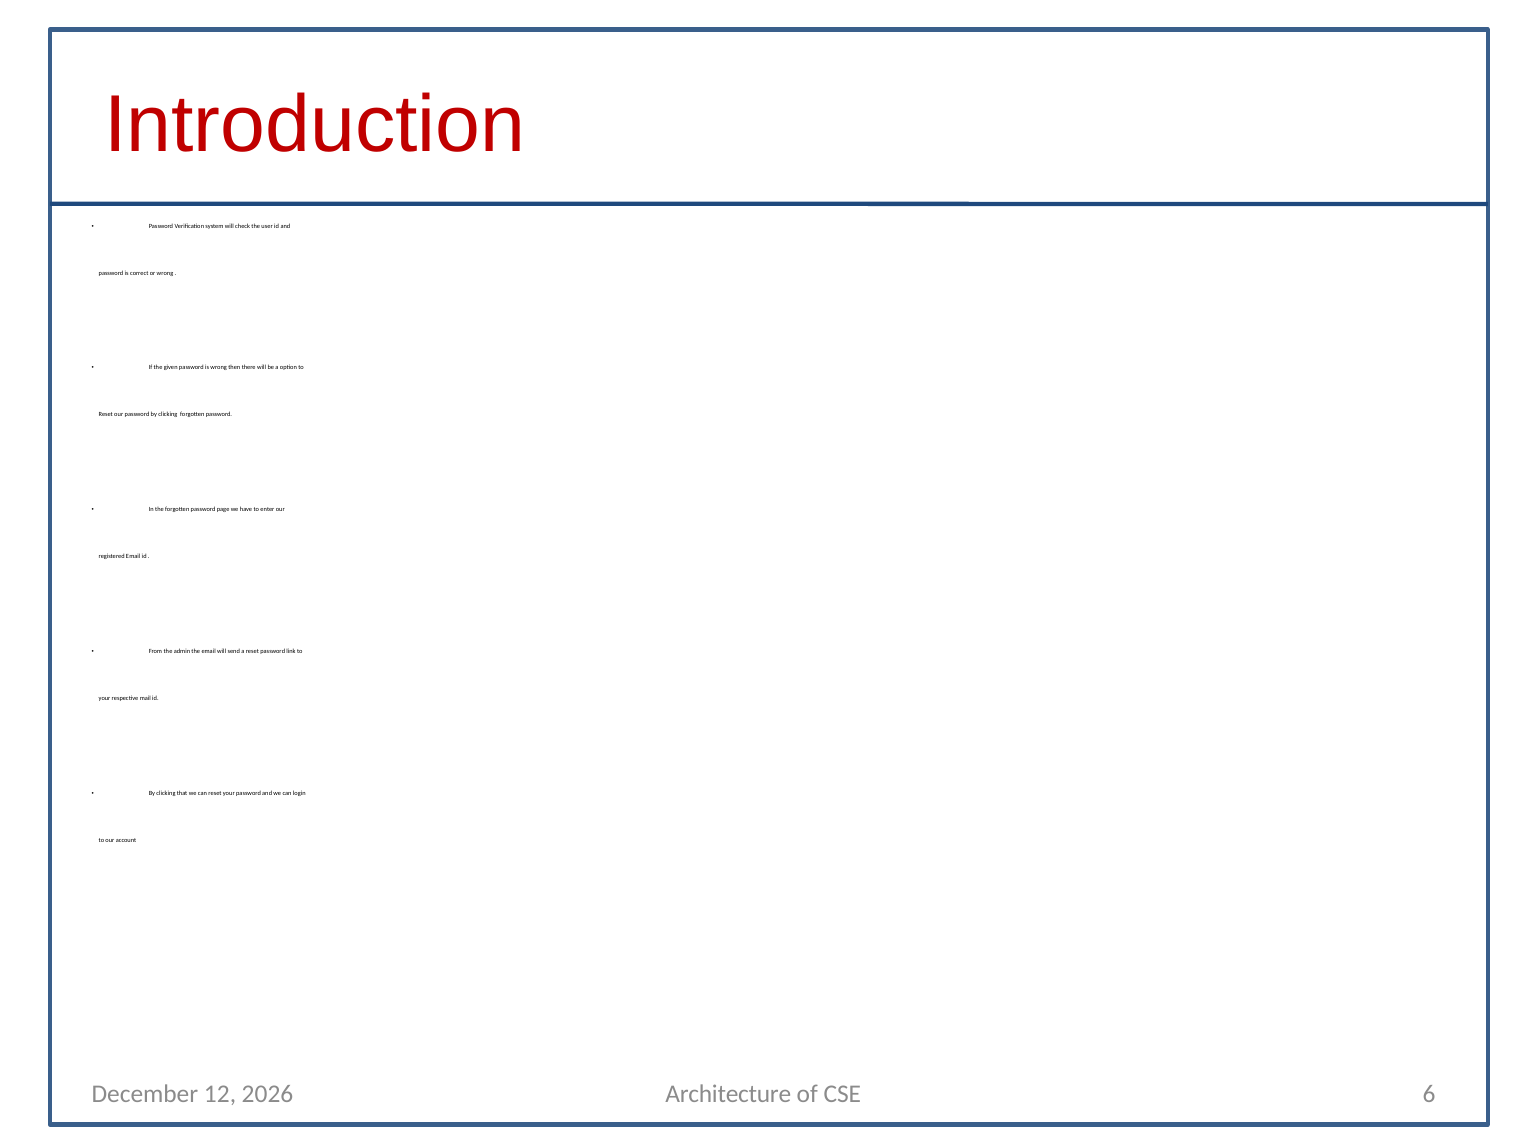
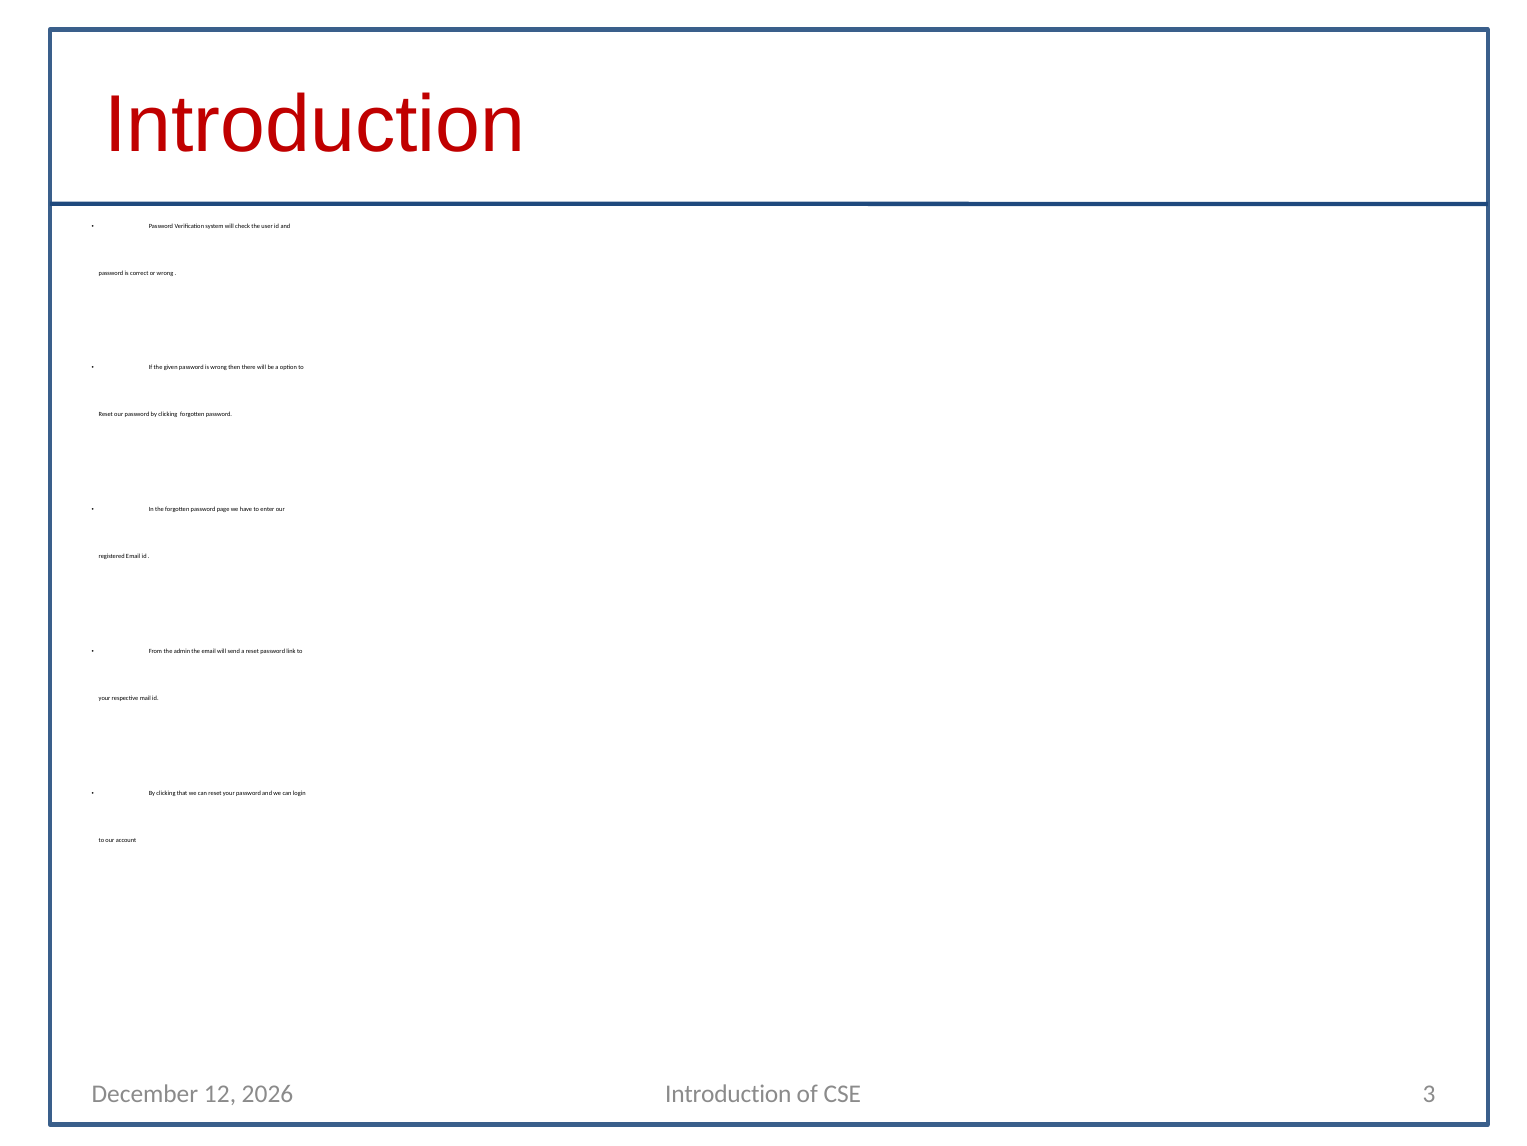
Architecture: Architecture -> Introduction (728, 1093)
6: 6 -> 3 (1429, 1093)
